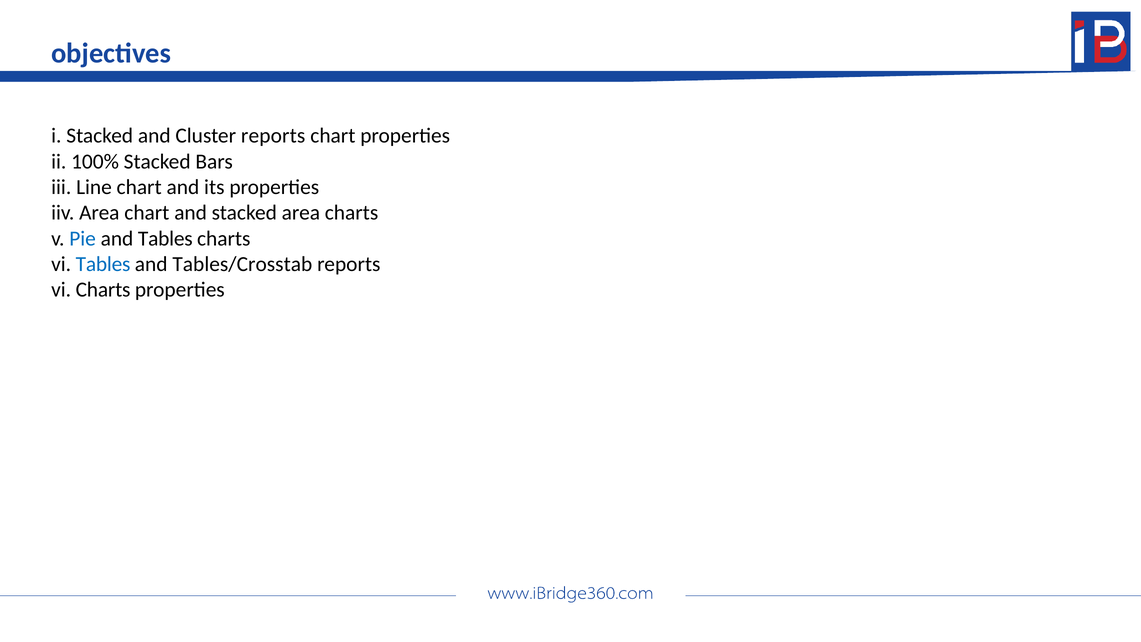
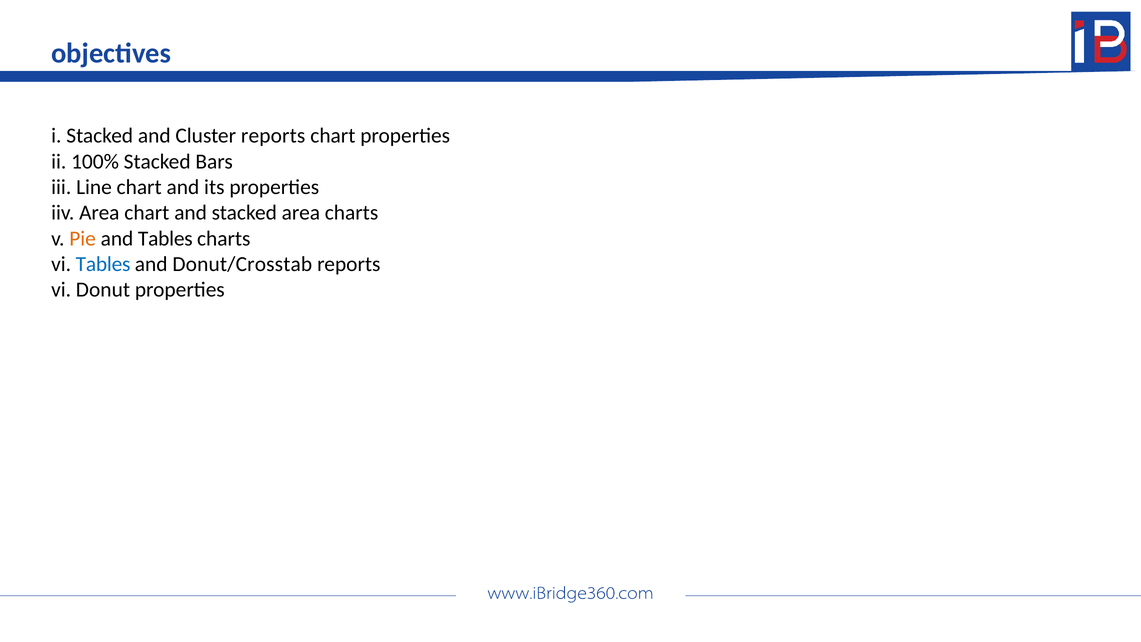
Pie colour: blue -> orange (83, 238)
Tables/Crosstab: Tables/Crosstab -> Donut/Crosstab (242, 264)
vi Charts: Charts -> Donut (103, 290)
